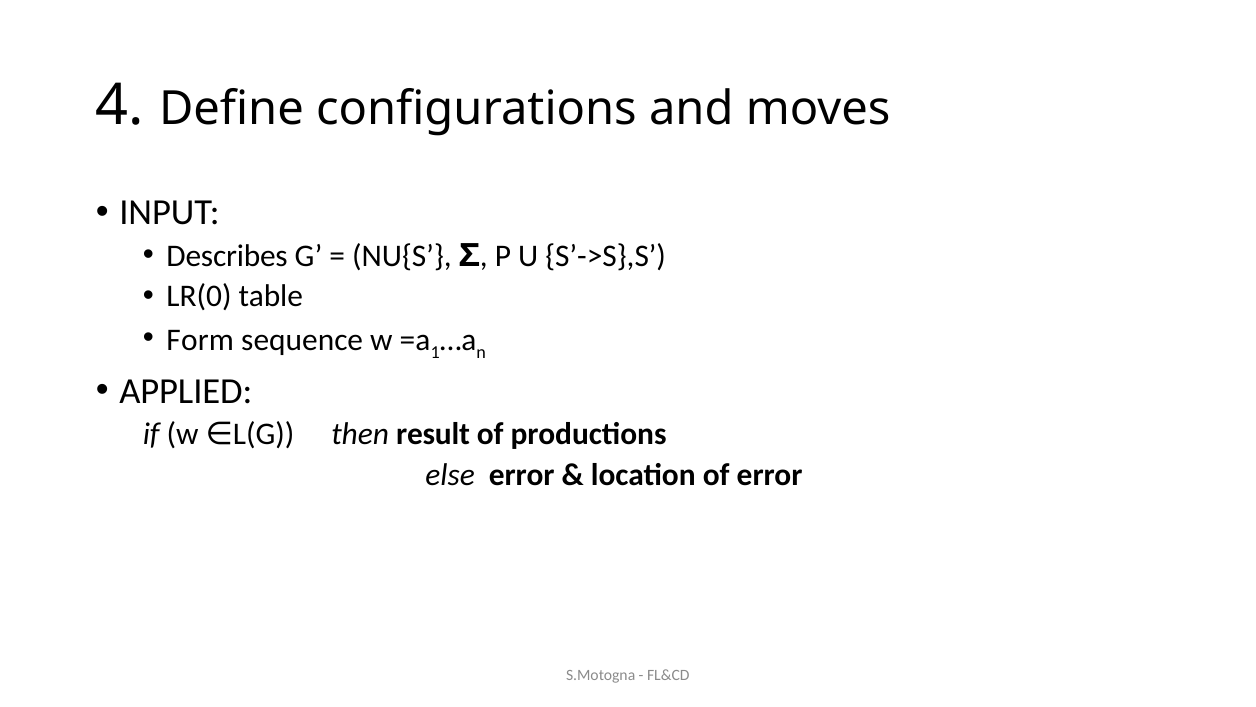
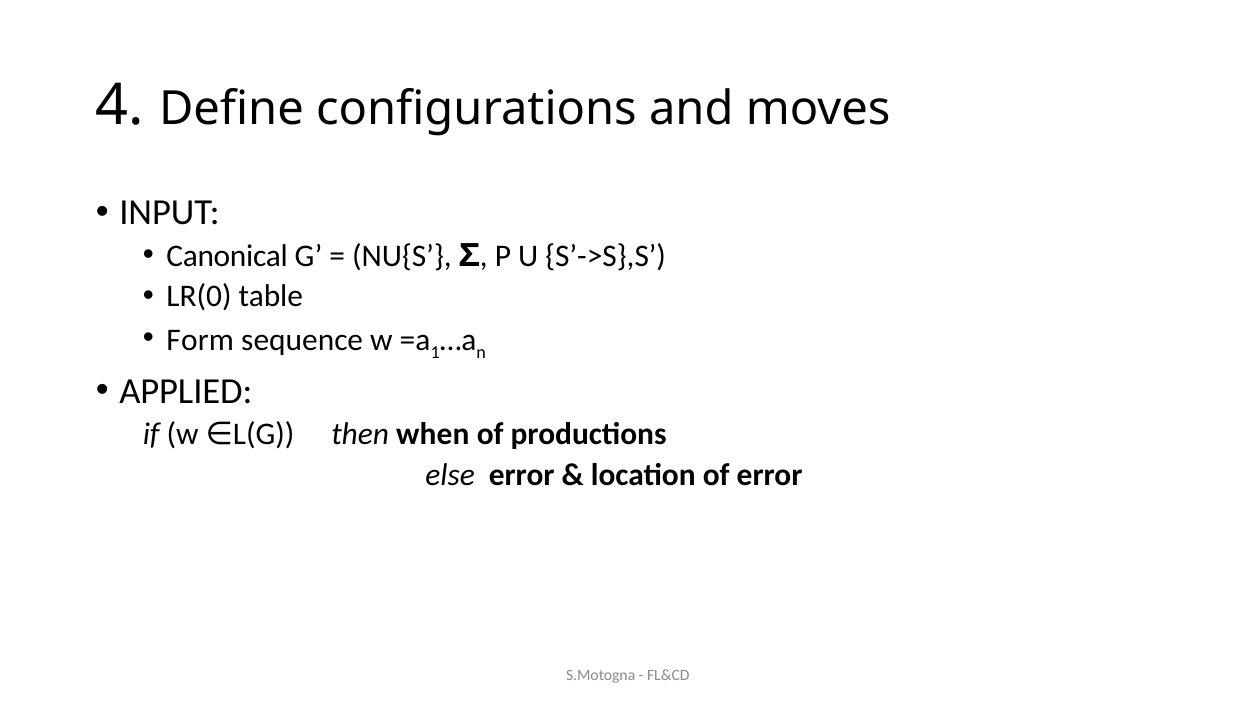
Describes: Describes -> Canonical (227, 256)
result: result -> when (433, 434)
